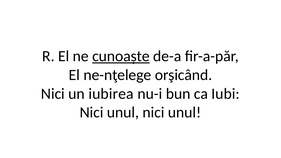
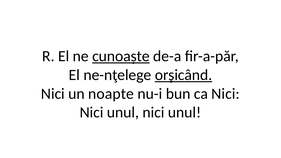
orşicând underline: none -> present (183, 75)
iubirea: iubirea -> noapte (111, 94)
ca Iubi: Iubi -> Nici (226, 94)
